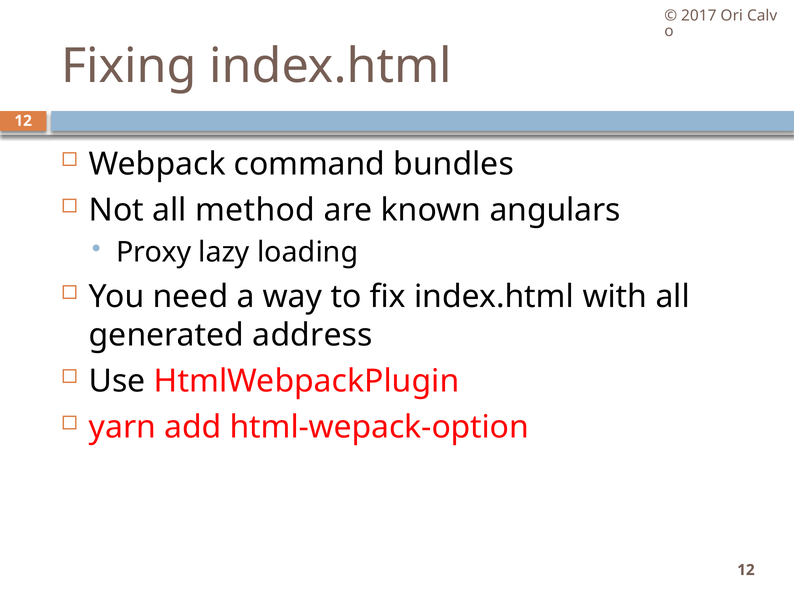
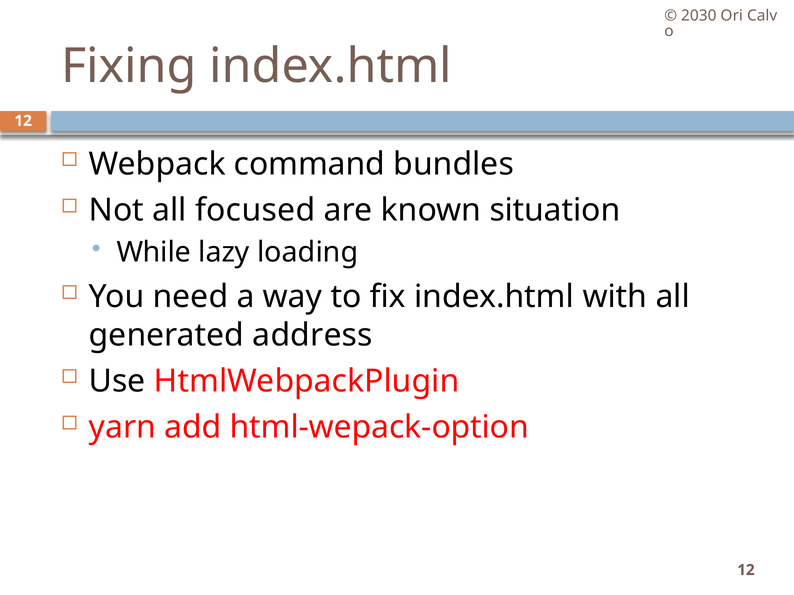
2017: 2017 -> 2030 (699, 16)
method: method -> focused (255, 210)
angulars: angulars -> situation (555, 210)
Proxy: Proxy -> While (154, 253)
